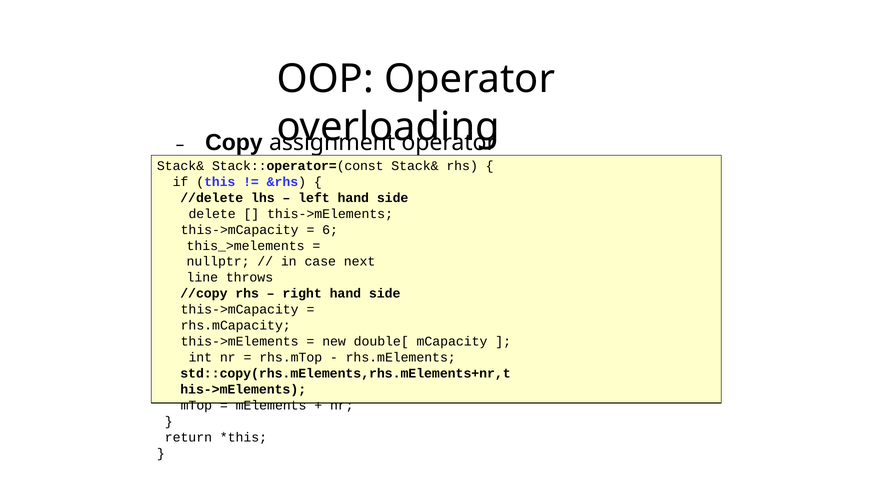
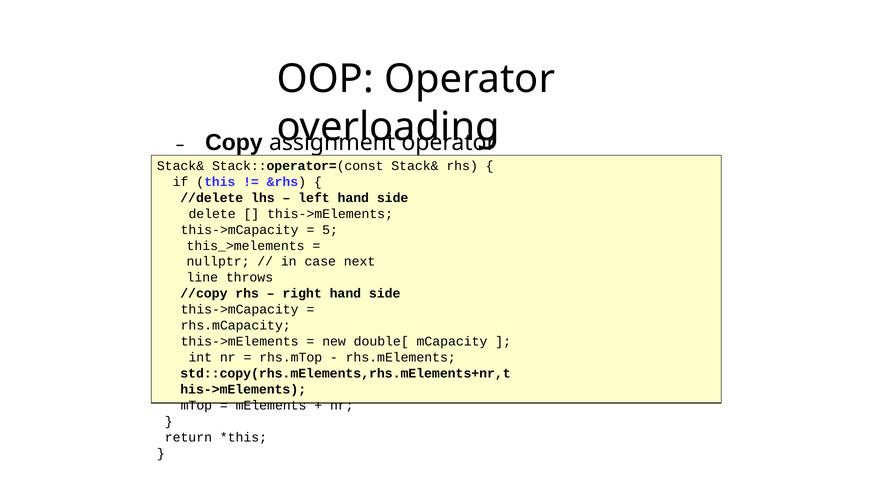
6: 6 -> 5 (330, 229)
